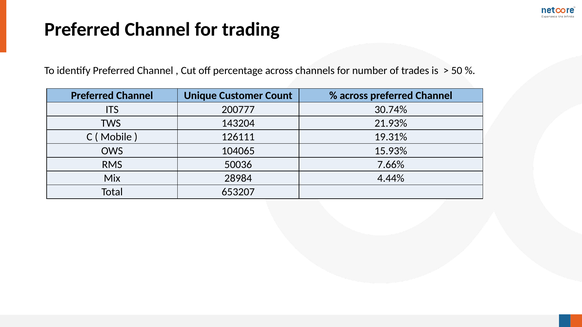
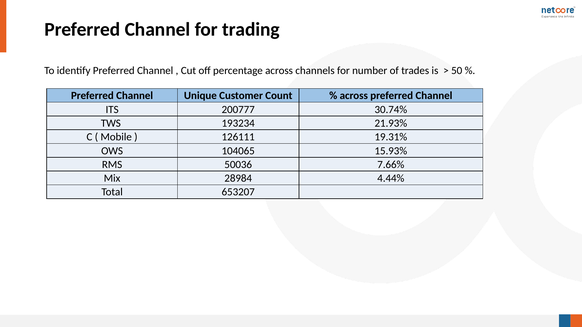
143204: 143204 -> 193234 (238, 123)
